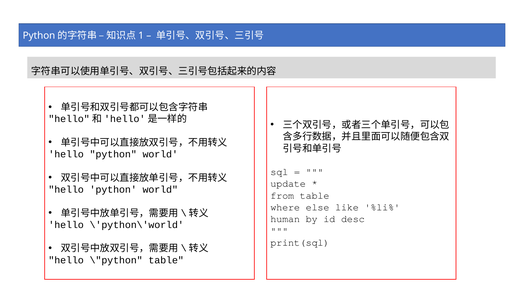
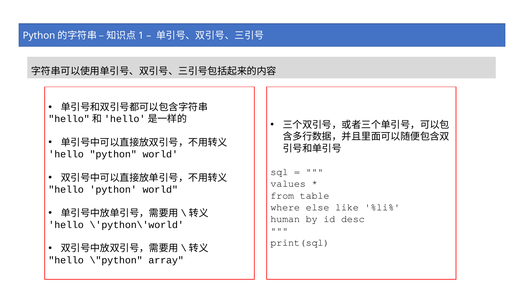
update: update -> values (288, 184)
\"python table: table -> array (166, 260)
